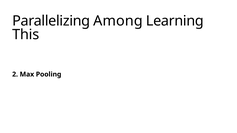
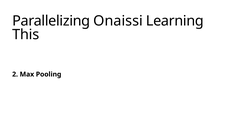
Among: Among -> Onaissi (118, 21)
